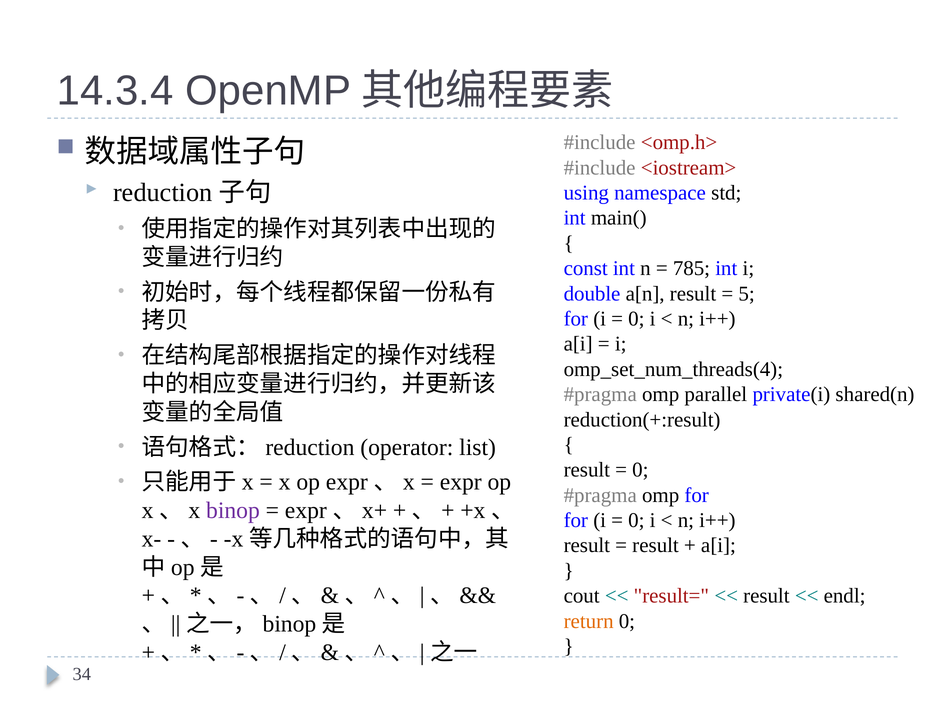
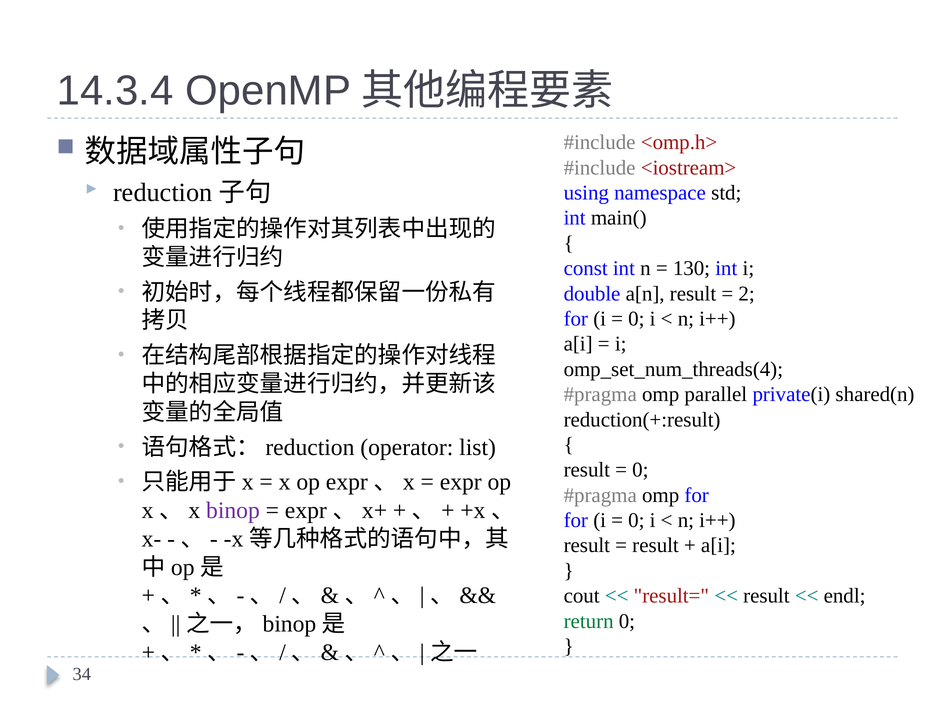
785: 785 -> 130 (691, 268)
5: 5 -> 2 (747, 294)
return colour: orange -> green (589, 621)
